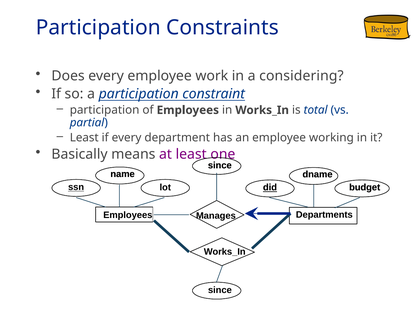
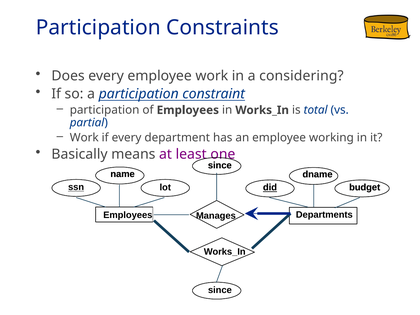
Least: Least -> Work (84, 138)
